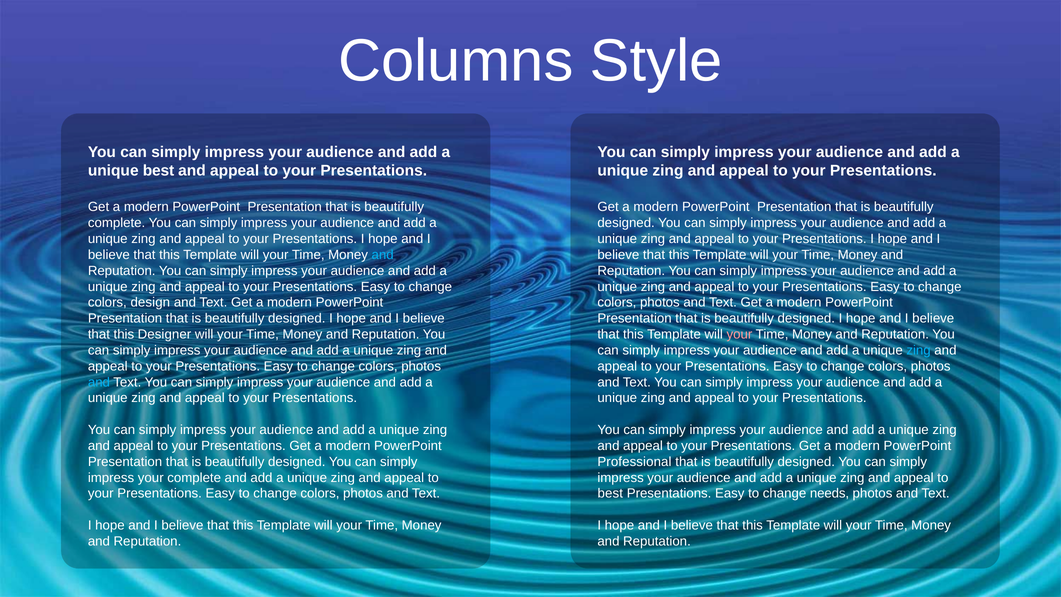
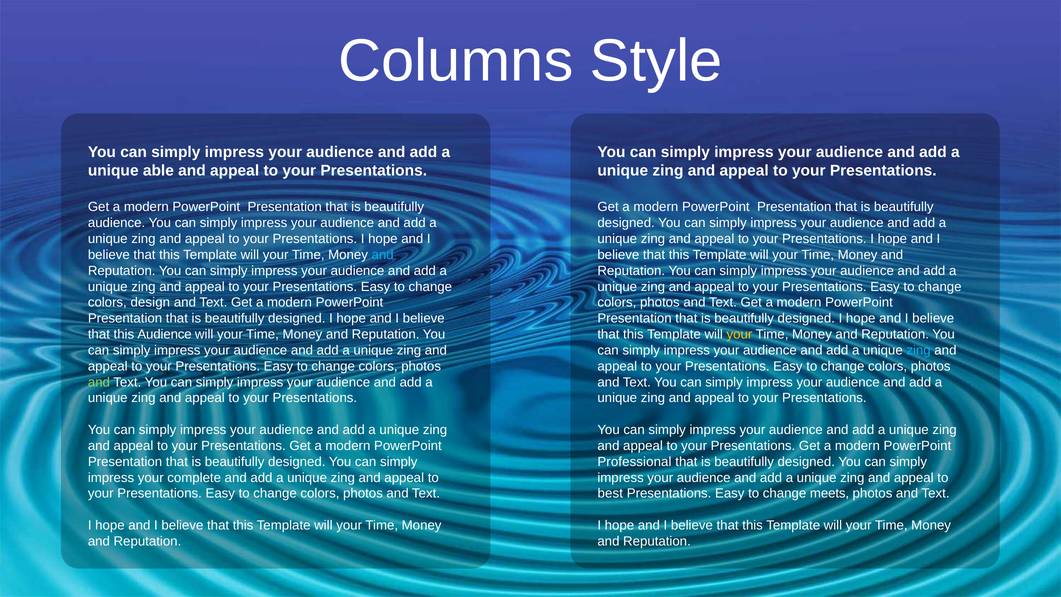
unique best: best -> able (158, 171)
complete: complete -> audience (117, 223)
this Designer: Designer -> Audience (165, 334)
your colour: pink -> yellow (739, 334)
and colour: light blue -> light green (99, 382)
needs: needs -> meets (830, 493)
